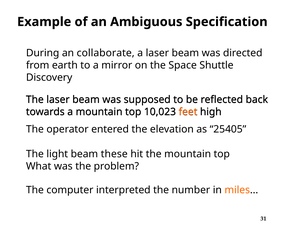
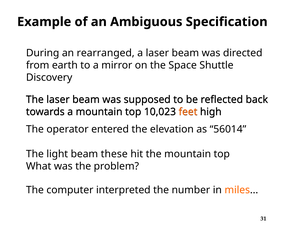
collaborate: collaborate -> rearranged (106, 53)
25405: 25405 -> 56014 (228, 130)
